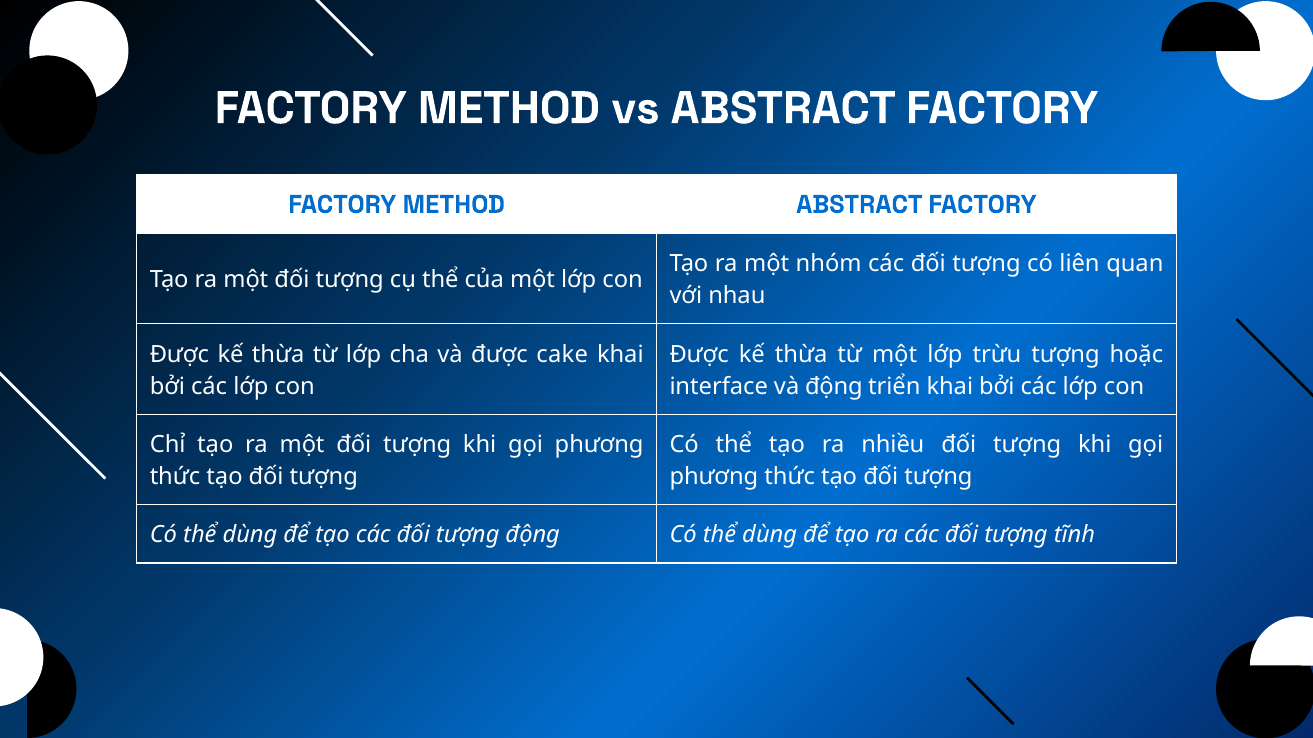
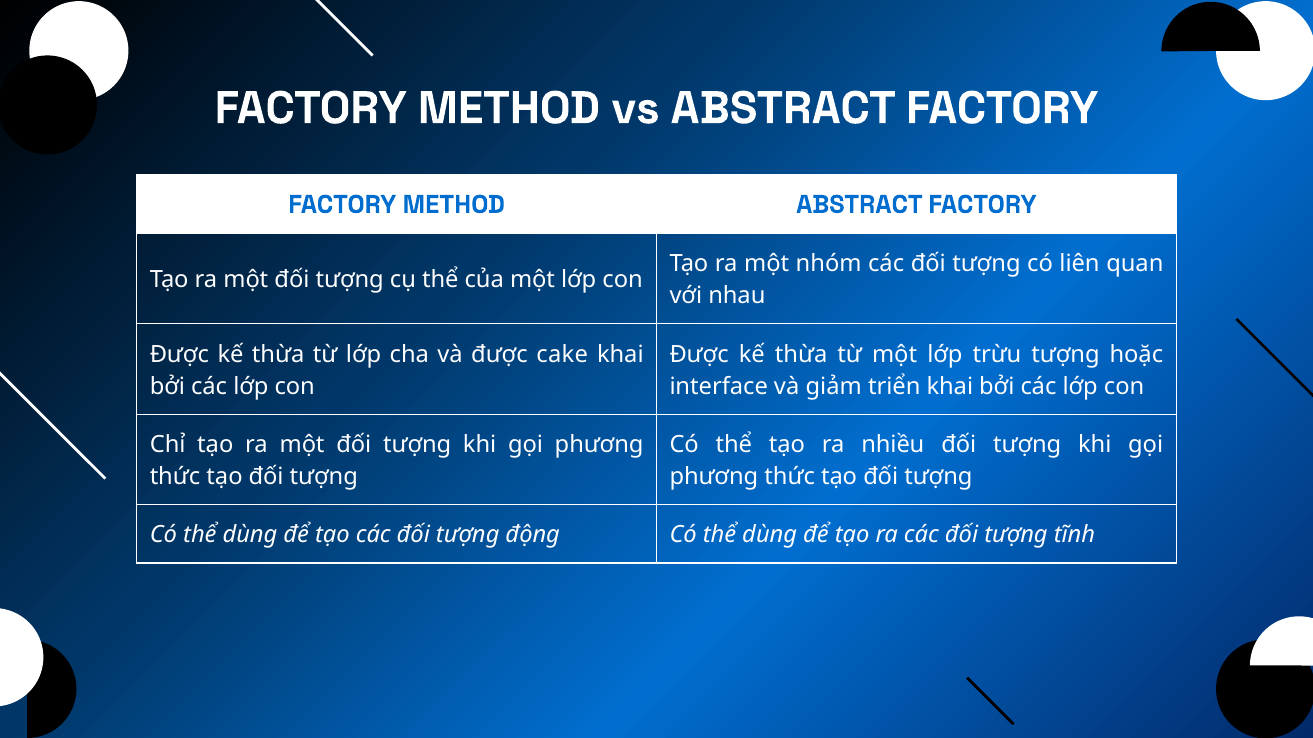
và động: động -> giảm (834, 387)
